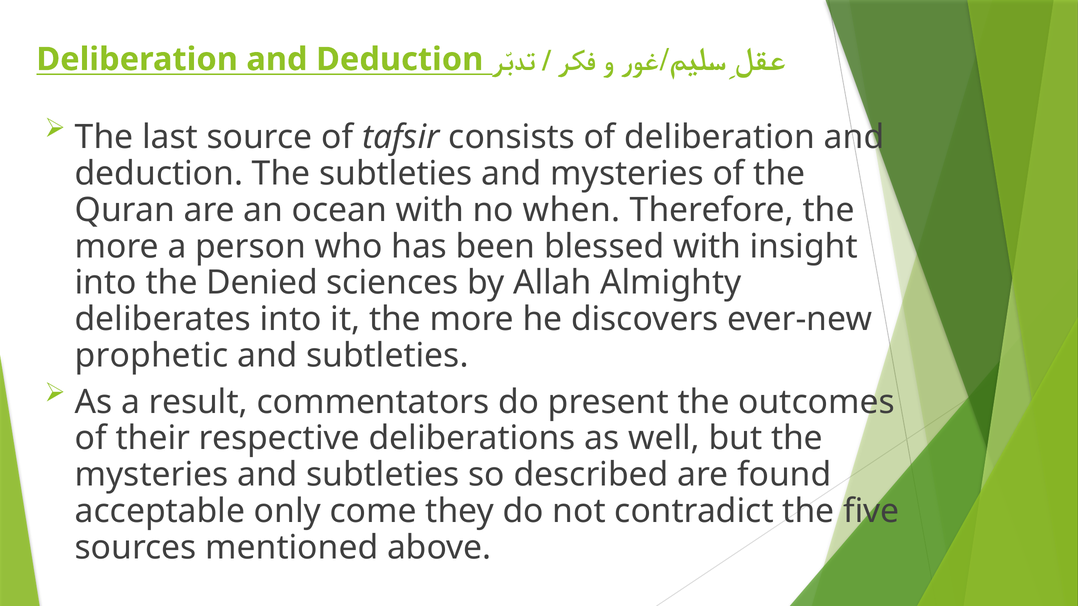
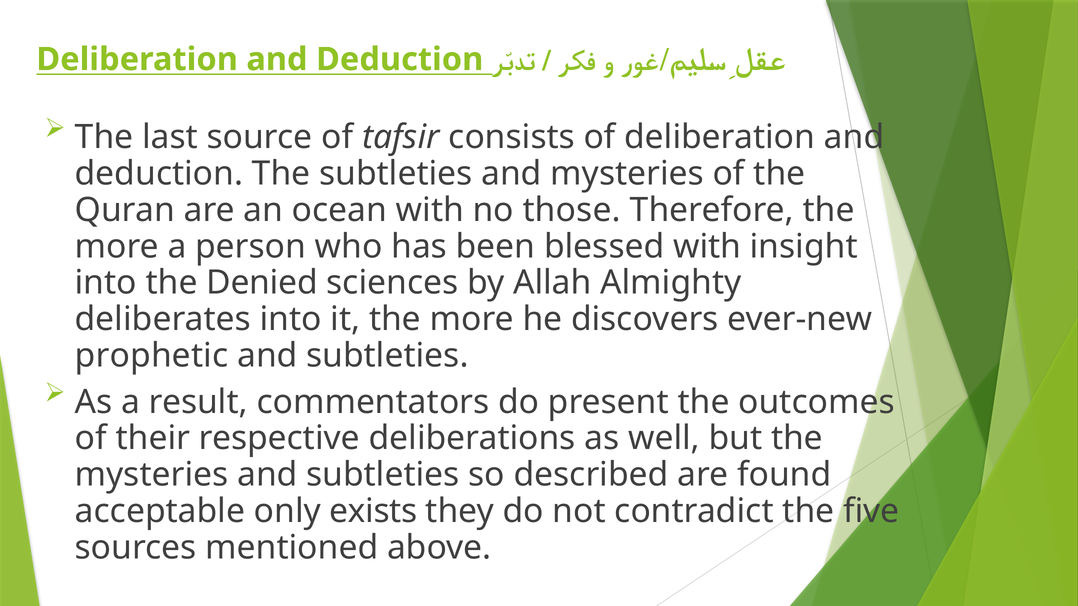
when: when -> those (572, 210)
come: come -> exists (373, 511)
